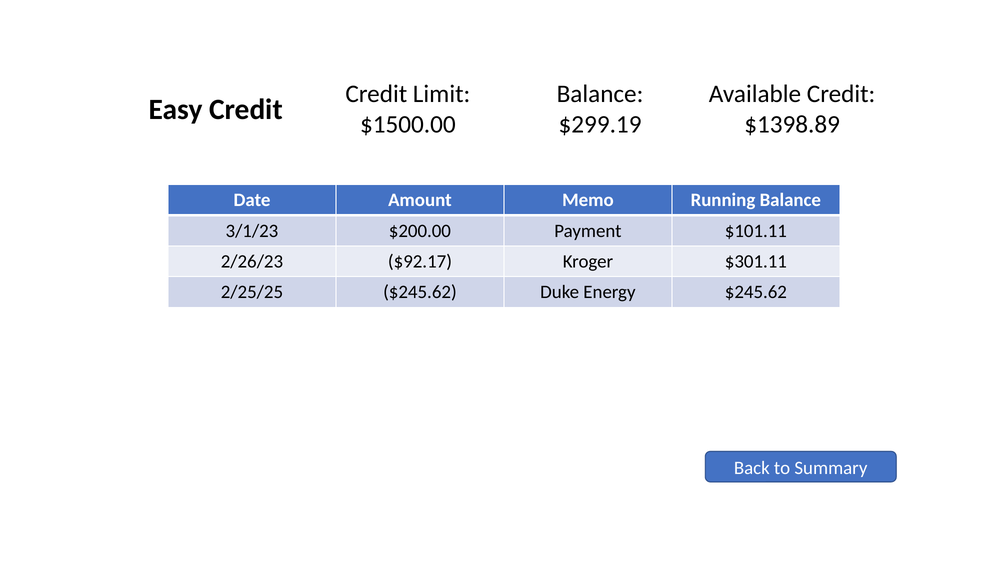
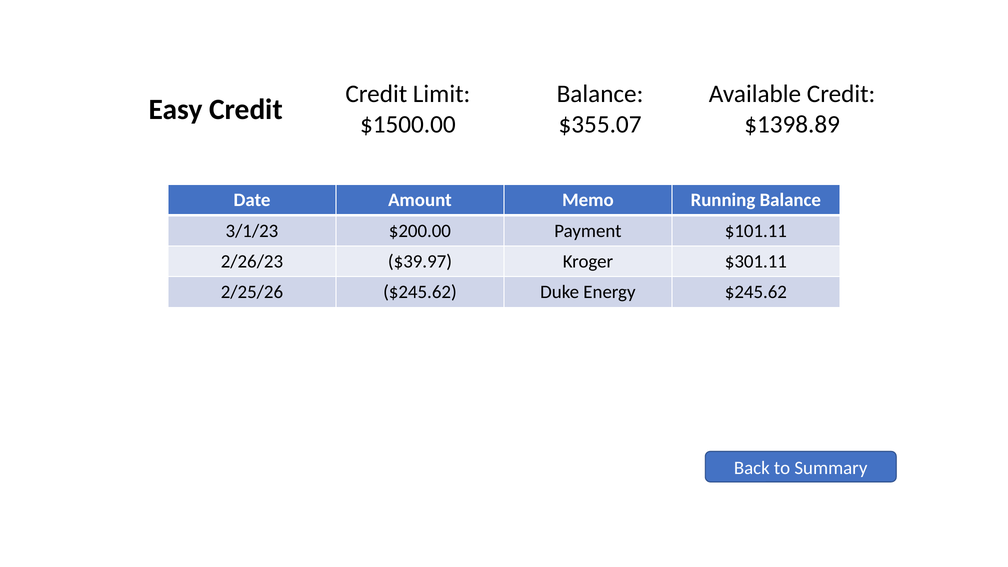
$299.19: $299.19 -> $355.07 (600, 124)
$92.17: $92.17 -> $39.97 (420, 262)
2/25/25: 2/25/25 -> 2/25/26 (252, 292)
